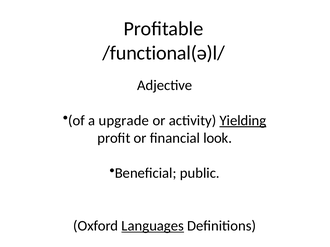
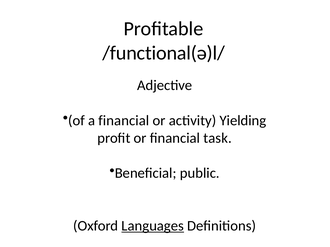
a upgrade: upgrade -> financial (124, 121)
Yielding underline: present -> none (243, 121)
look: look -> task (218, 138)
